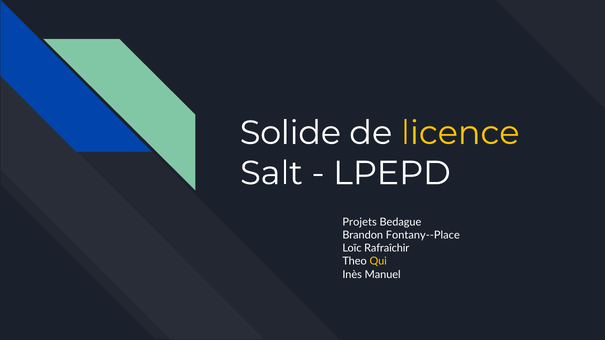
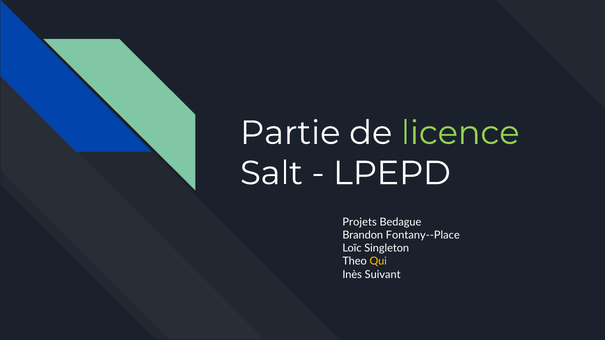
Solide: Solide -> Partie (290, 133)
licence colour: yellow -> light green (460, 133)
Rafraîchir: Rafraîchir -> Singleton (387, 249)
Manuel: Manuel -> Suivant (383, 275)
